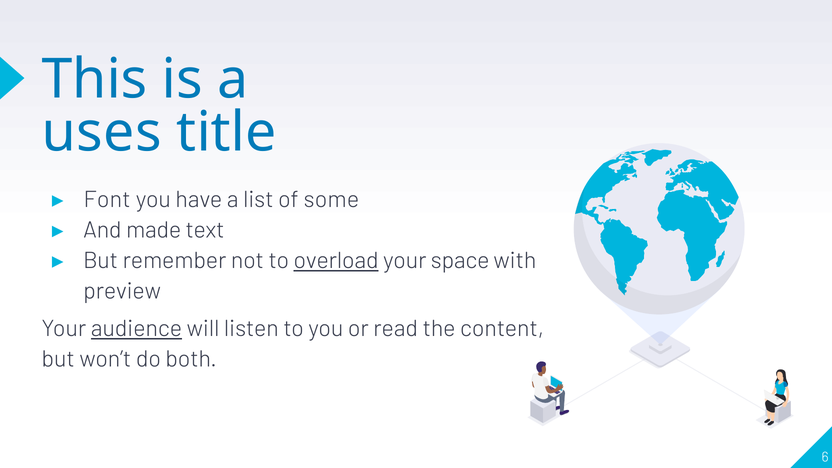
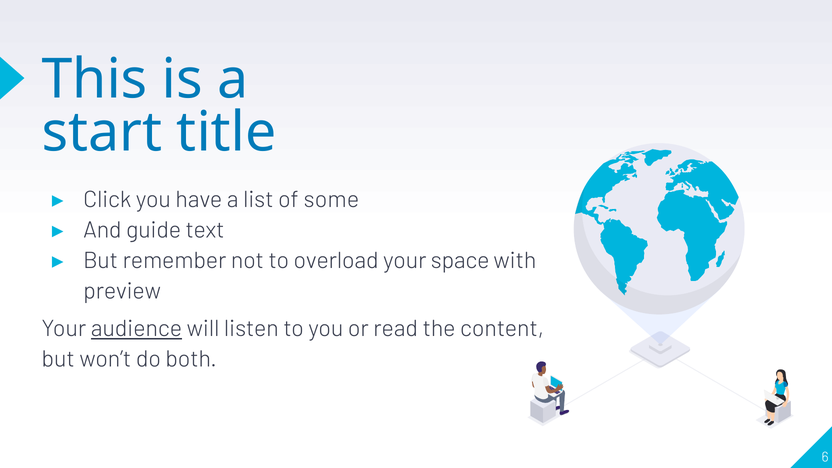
uses: uses -> start (102, 133)
Font: Font -> Click (107, 200)
made: made -> guide (154, 230)
overload underline: present -> none (336, 261)
